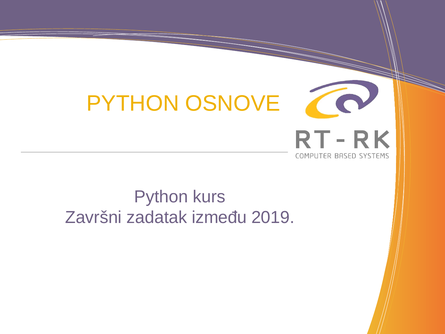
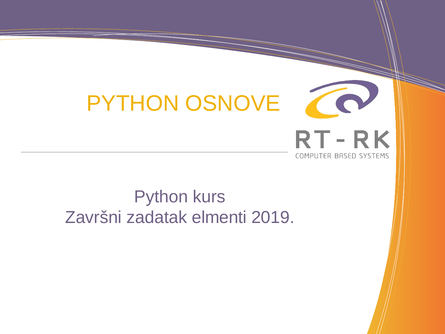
između: između -> elmenti (219, 217)
